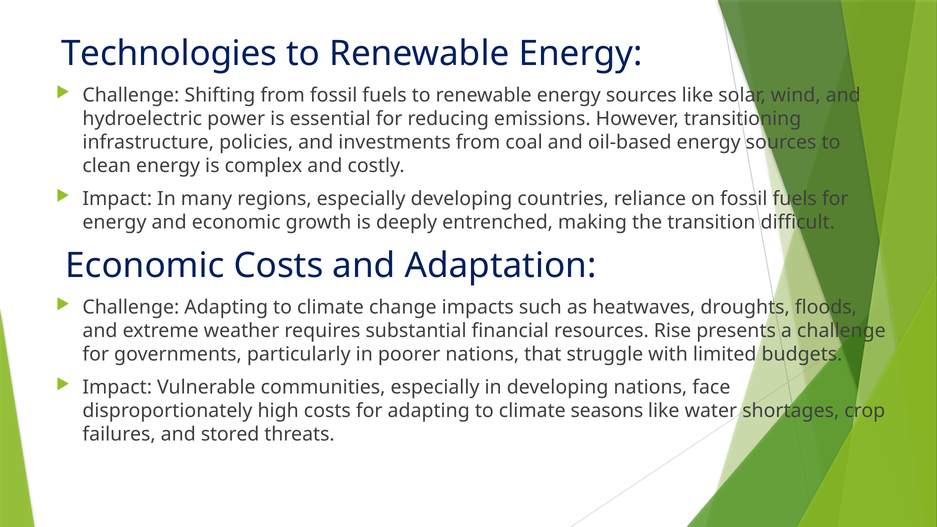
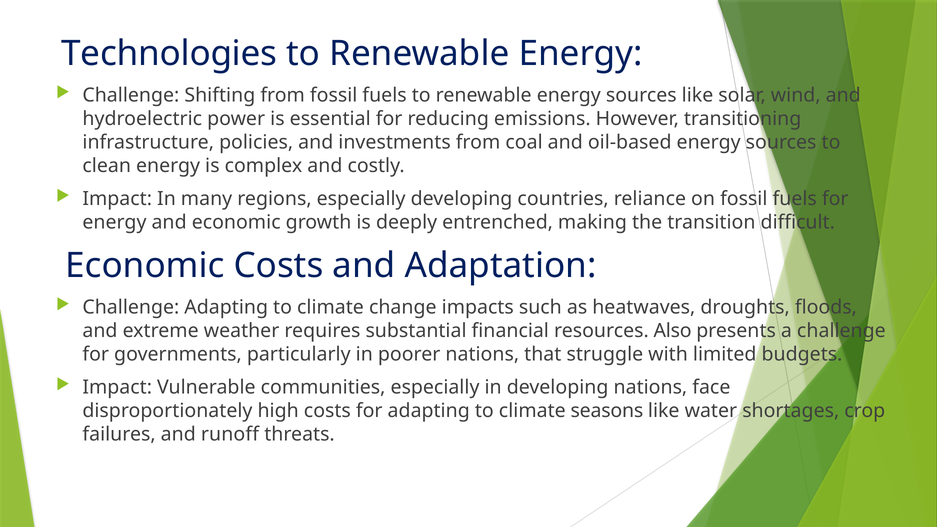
Rise: Rise -> Also (673, 331)
stored: stored -> runoff (230, 434)
